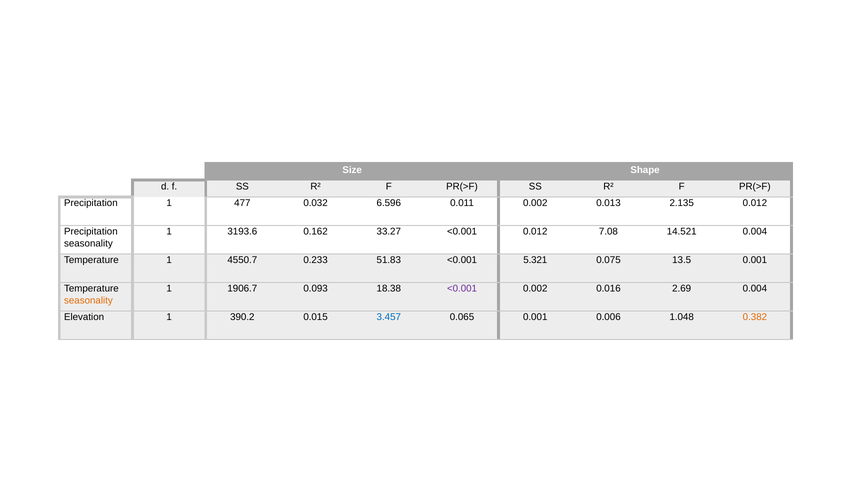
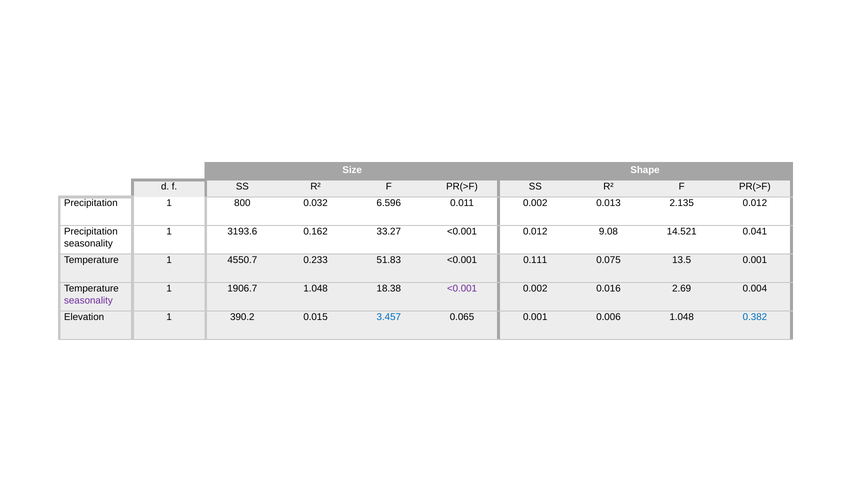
477: 477 -> 800 (242, 203)
7.08: 7.08 -> 9.08 (608, 232)
14.521 0.004: 0.004 -> 0.041 (755, 232)
5.321: 5.321 -> 0.111 (535, 260)
1906.7 0.093: 0.093 -> 1.048 (316, 288)
seasonality colour: orange -> purple (88, 300)
0.382 colour: orange -> blue (755, 317)
